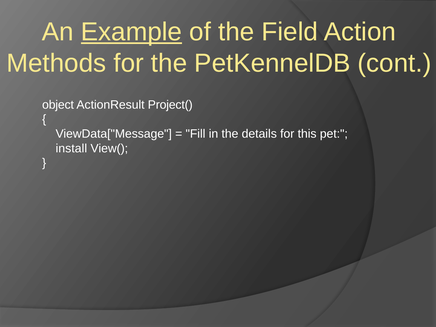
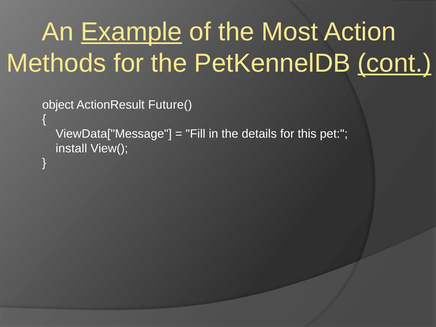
Field: Field -> Most (290, 32)
cont underline: none -> present (395, 63)
Project(: Project( -> Future( (170, 105)
